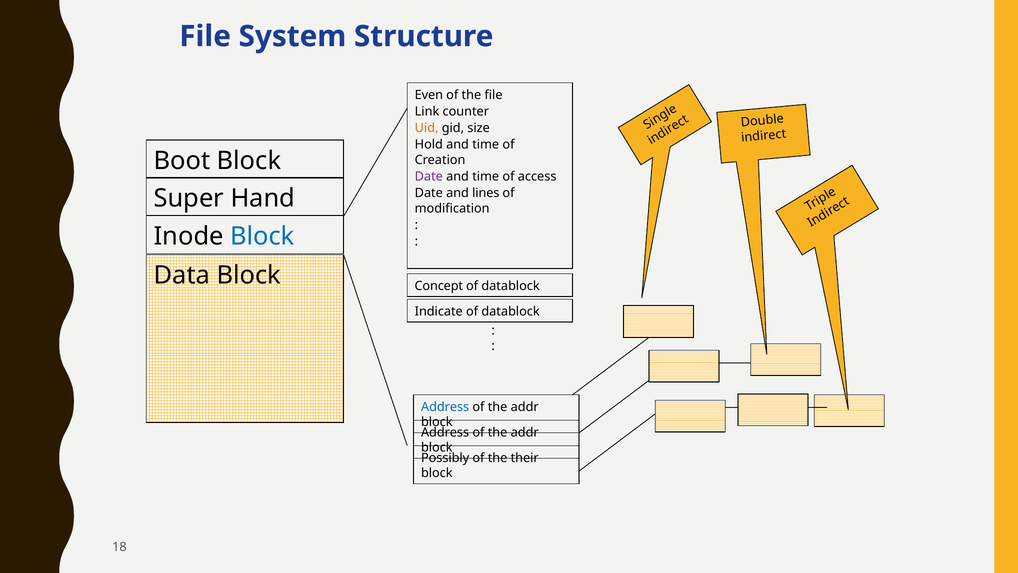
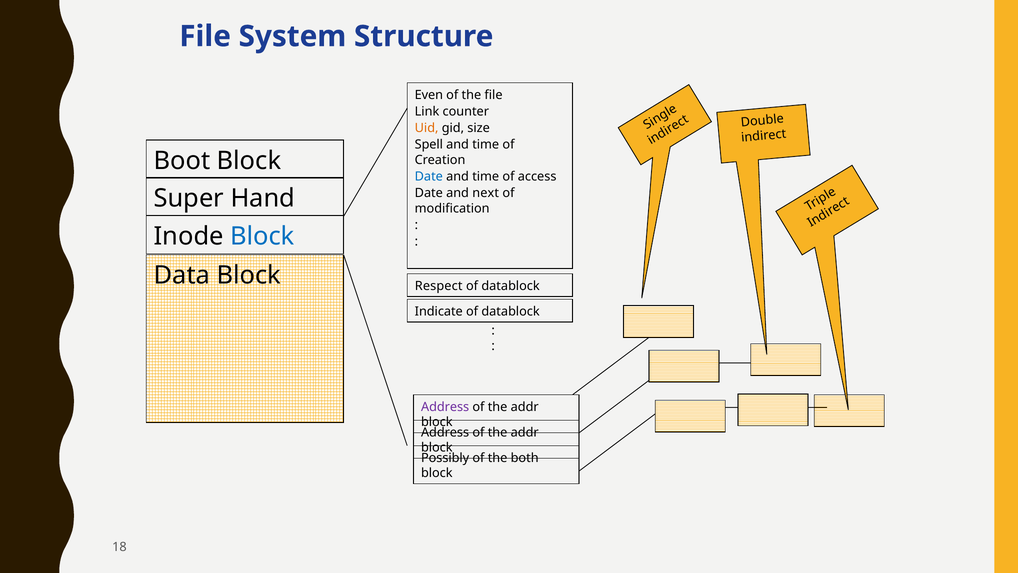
Hold: Hold -> Spell (429, 145)
Date colour: purple -> blue (429, 176)
lines: lines -> next (486, 193)
Concept: Concept -> Respect (439, 286)
Address colour: blue -> purple (445, 407)
their: their -> both (525, 458)
